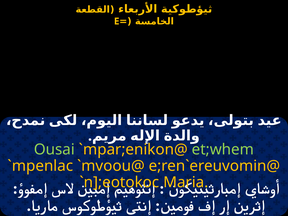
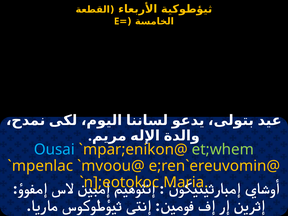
Ousai colour: light green -> light blue (54, 149)
